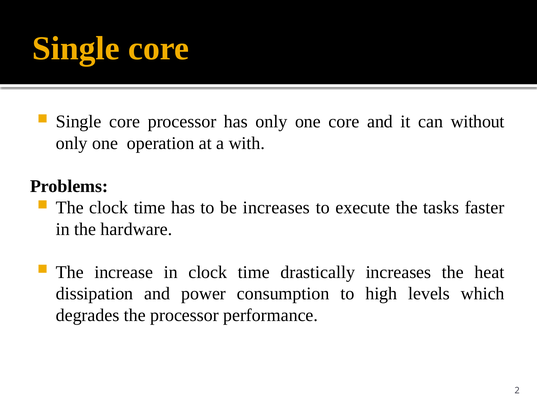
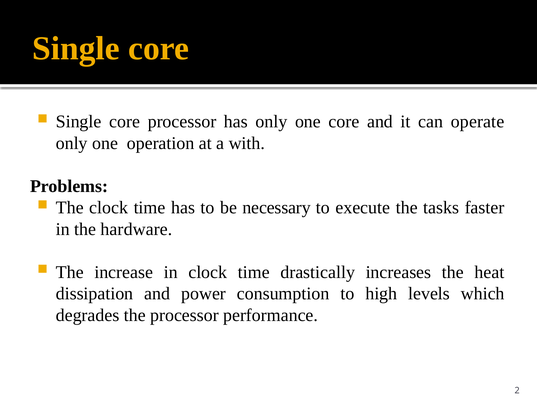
without: without -> operate (478, 122)
be increases: increases -> necessary (277, 208)
